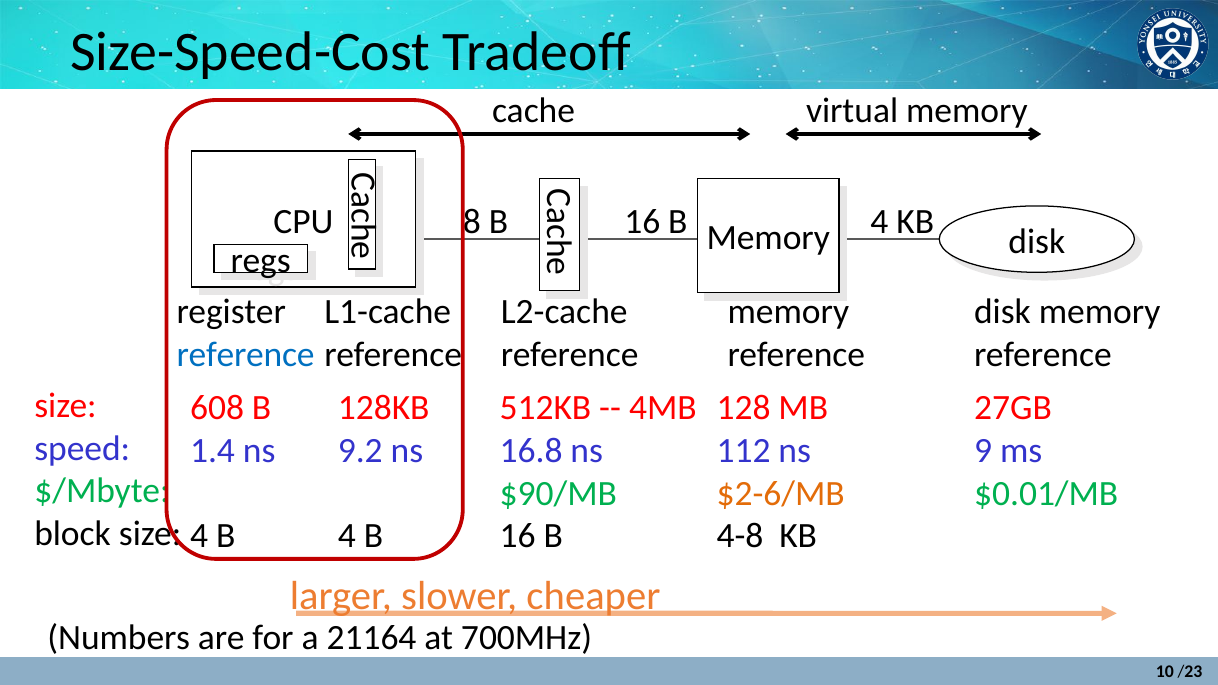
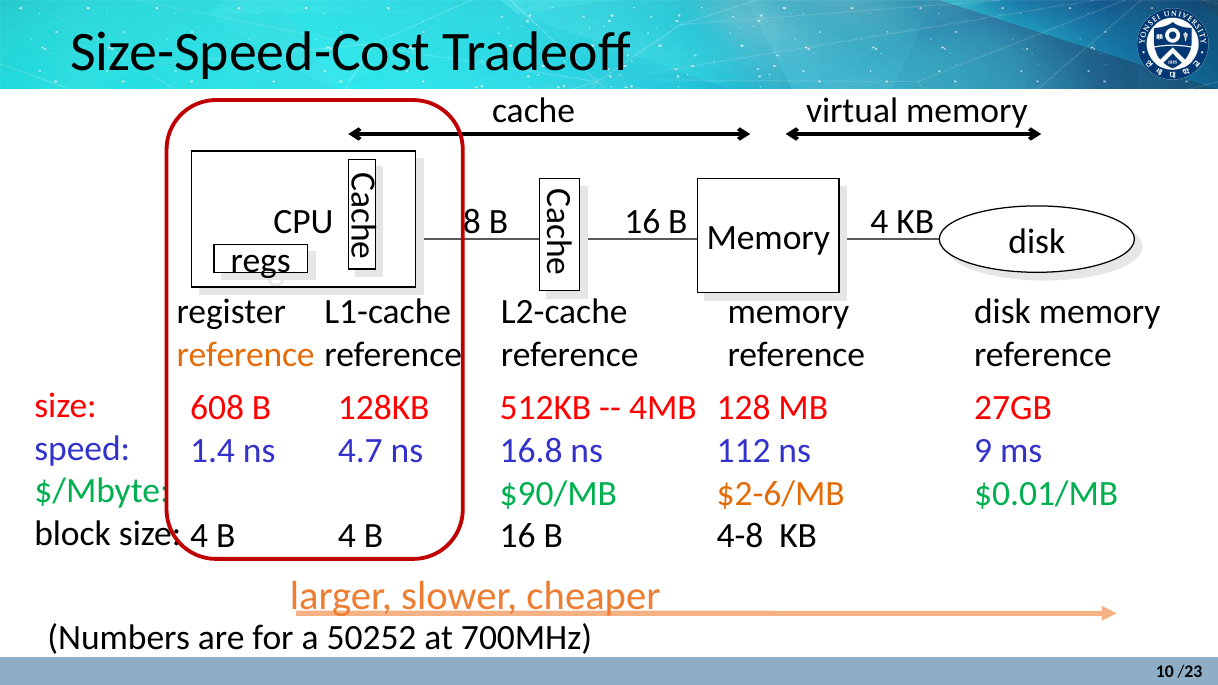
reference colour: blue -> orange (246, 355)
9.2: 9.2 -> 4.7 (360, 451)
21164: 21164 -> 50252 (372, 637)
